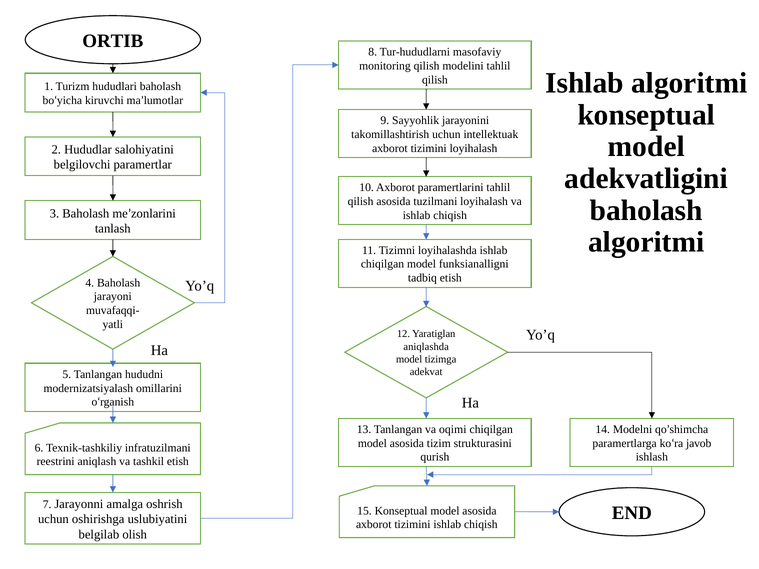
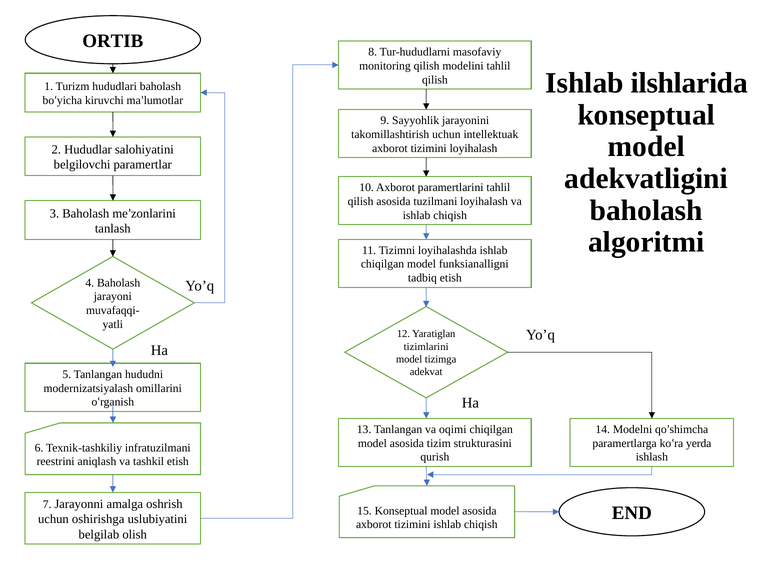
Ishlab algoritmi: algoritmi -> ilshlarida (689, 83)
aniqlashda: aniqlashda -> tizimlarini (426, 347)
javob: javob -> yerda (699, 443)
